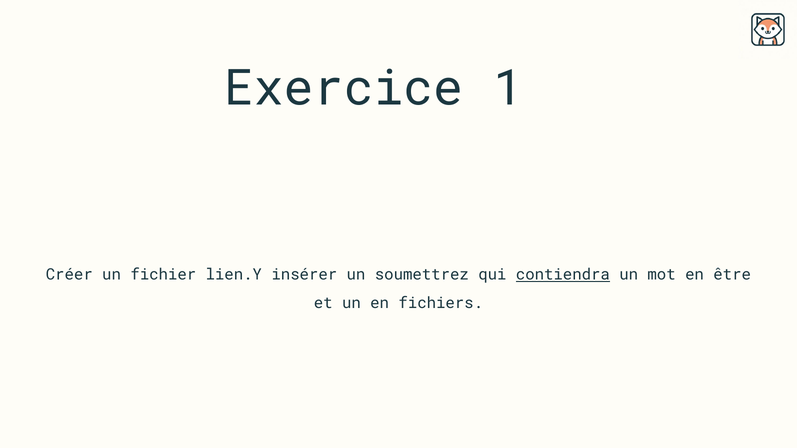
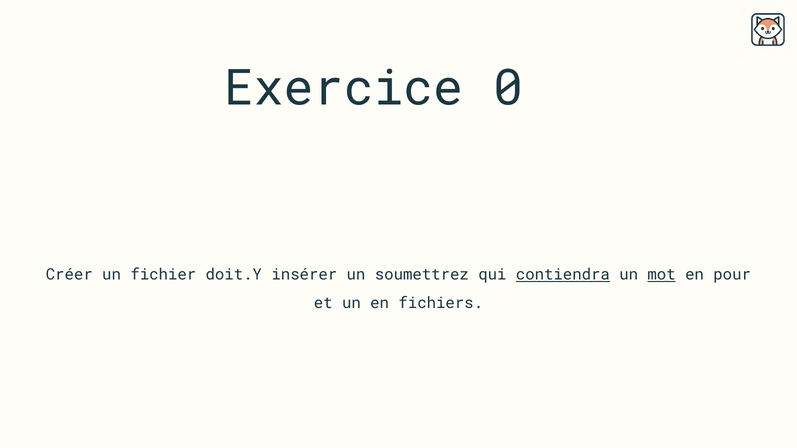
1: 1 -> 0 (508, 89)
lien.Y: lien.Y -> doit.Y (234, 275)
mot underline: none -> present (662, 275)
être: être -> pour (732, 275)
